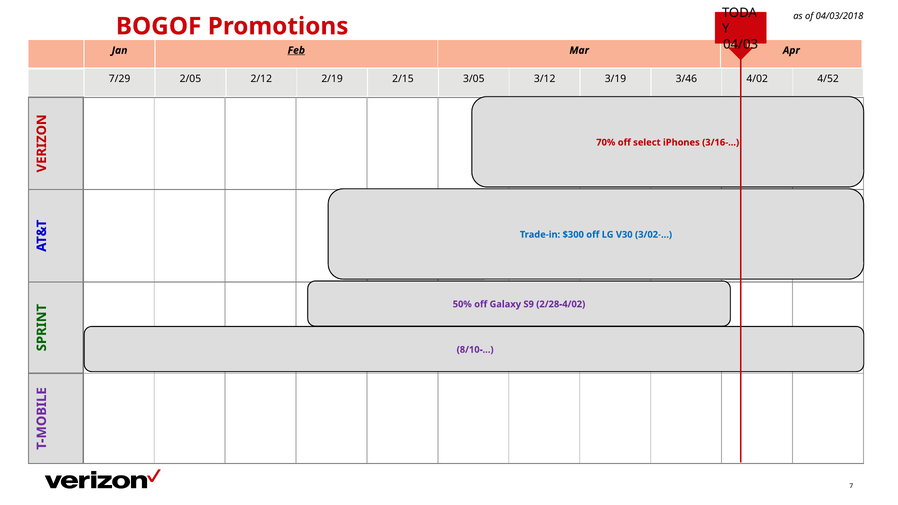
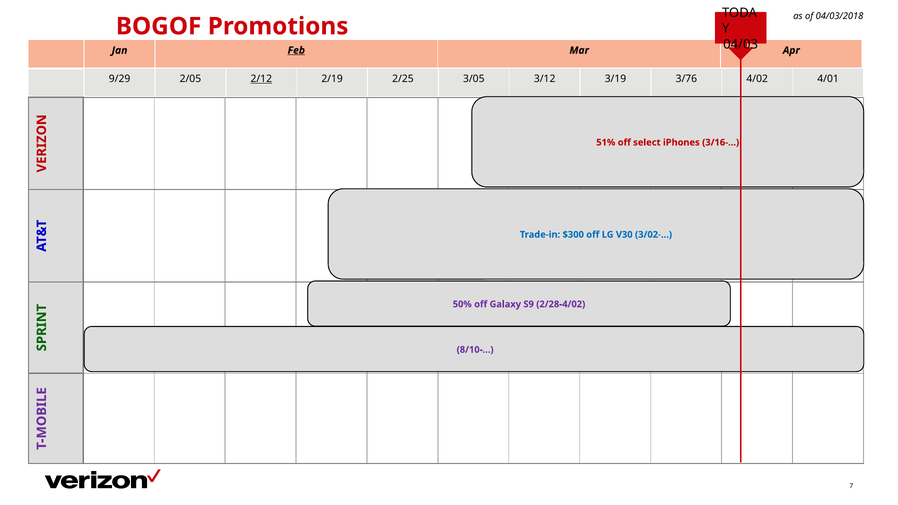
7/29: 7/29 -> 9/29 (120, 79)
2/12 underline: none -> present (261, 79)
2/15: 2/15 -> 2/25 (403, 79)
3/46: 3/46 -> 3/76 (686, 79)
4/52: 4/52 -> 4/01 (828, 79)
70%: 70% -> 51% (606, 142)
